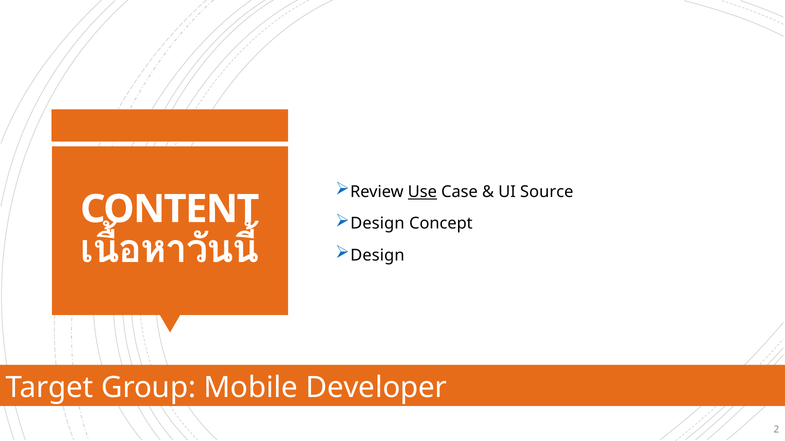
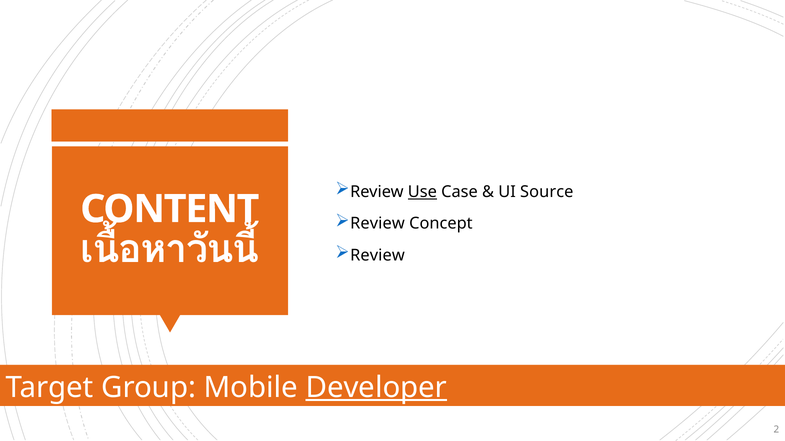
Design: Design -> Review (377, 224)
Design: Design -> Review (377, 256)
Developer underline: none -> present (376, 388)
